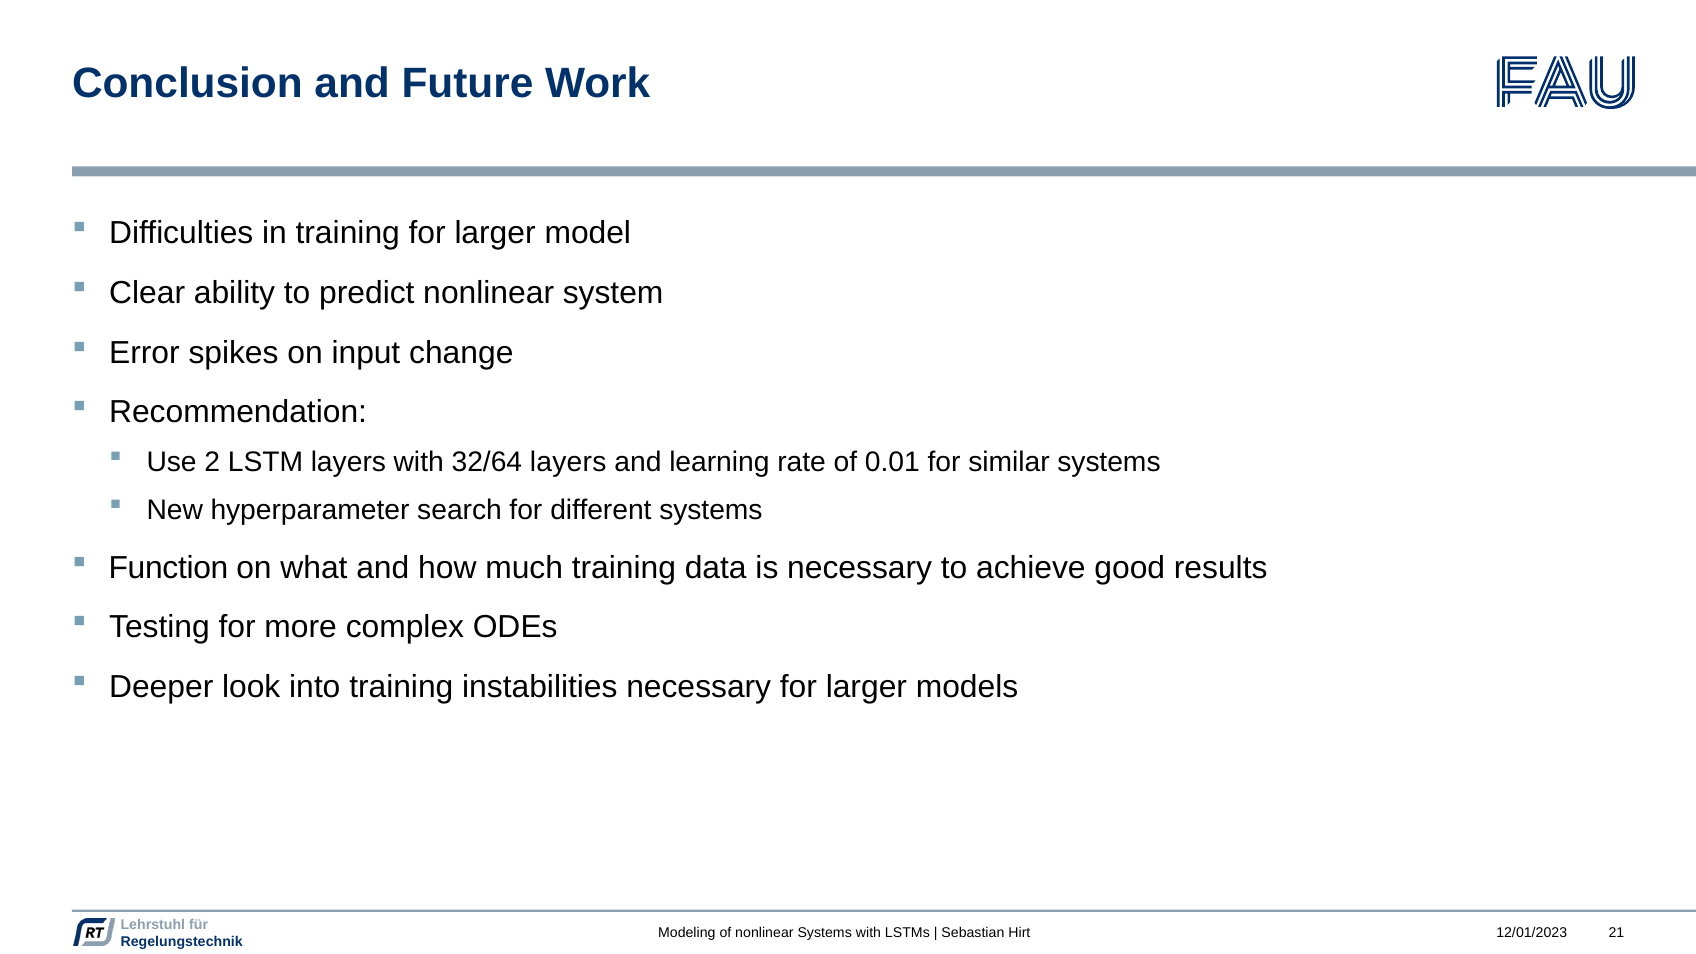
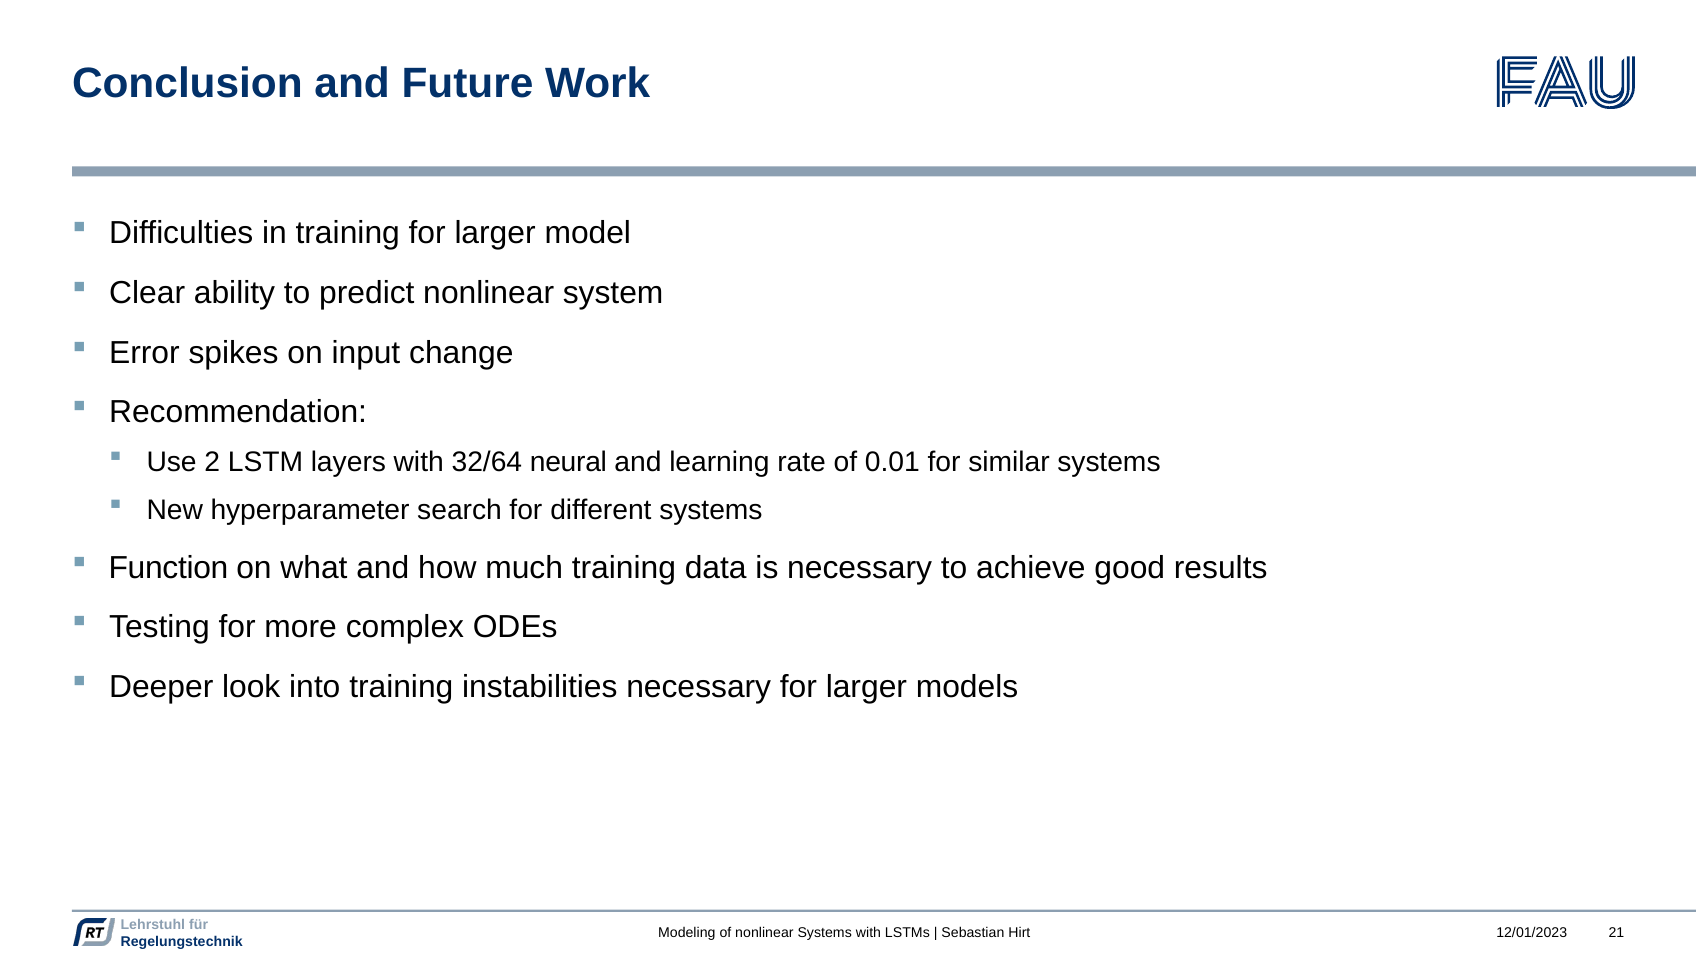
32/64 layers: layers -> neural (568, 462)
